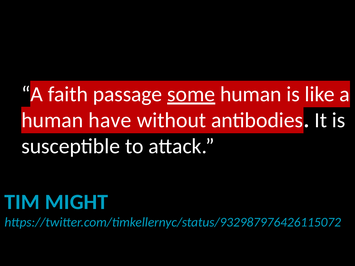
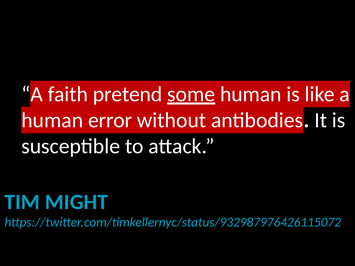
passage: passage -> pretend (128, 94)
have: have -> error (110, 120)
